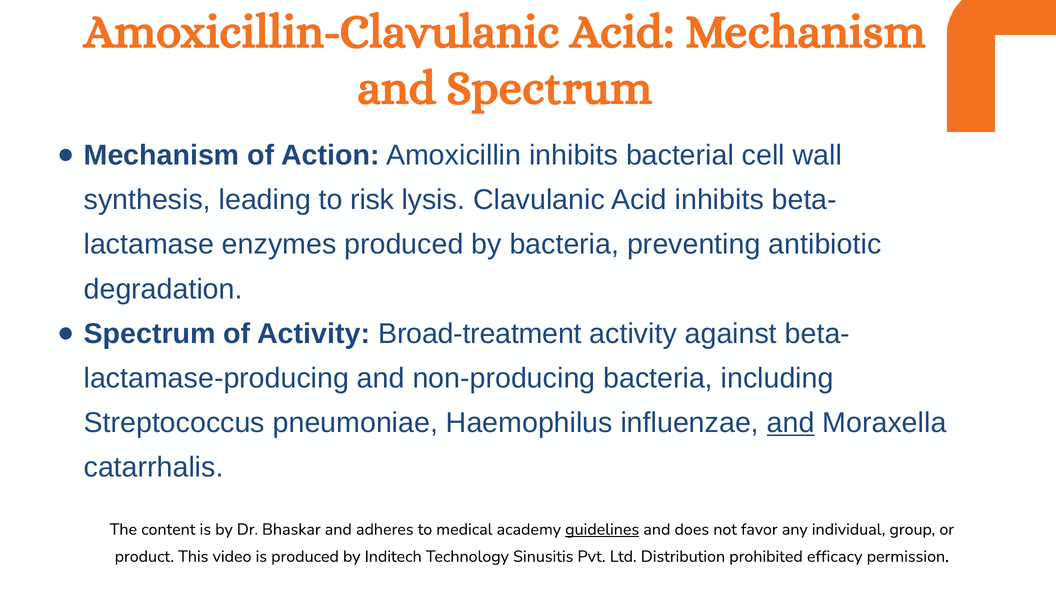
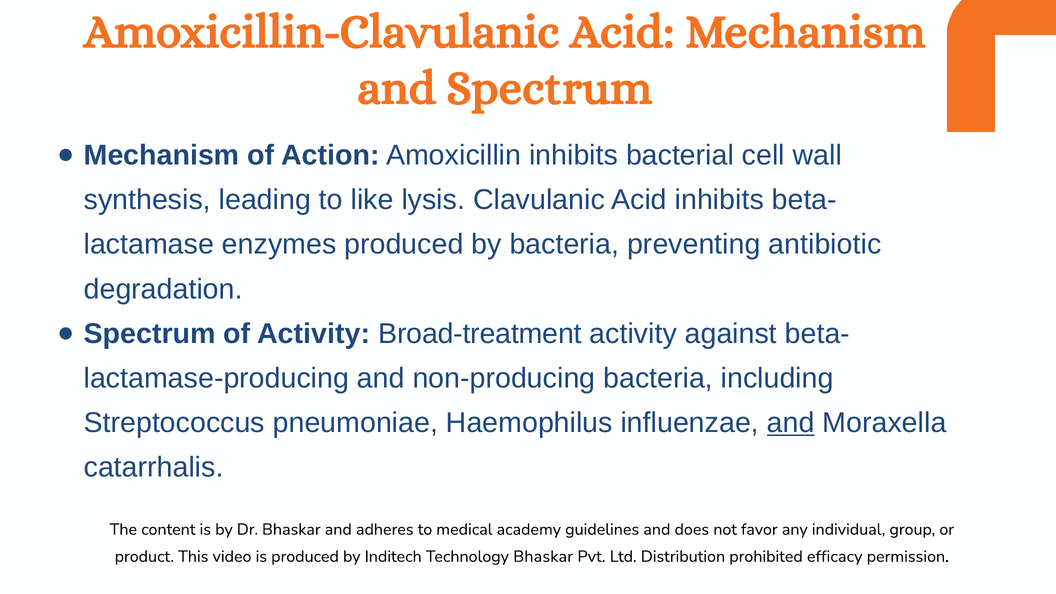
risk: risk -> like (372, 200)
guidelines underline: present -> none (602, 529)
Technology Sinusitis: Sinusitis -> Bhaskar (543, 556)
